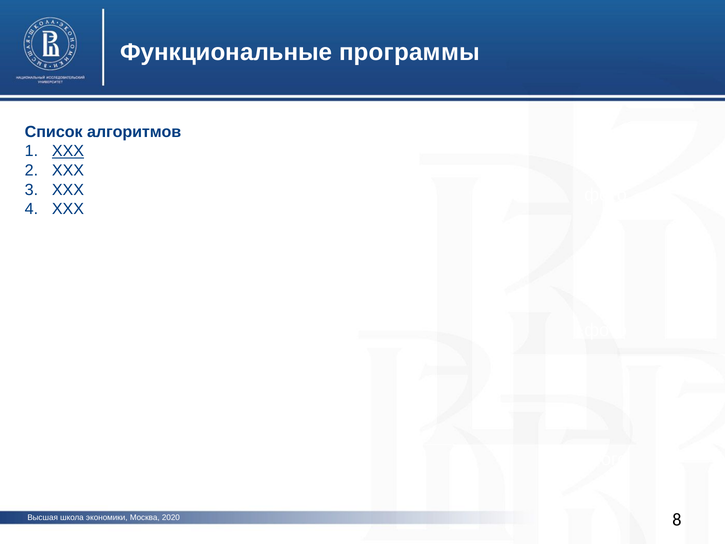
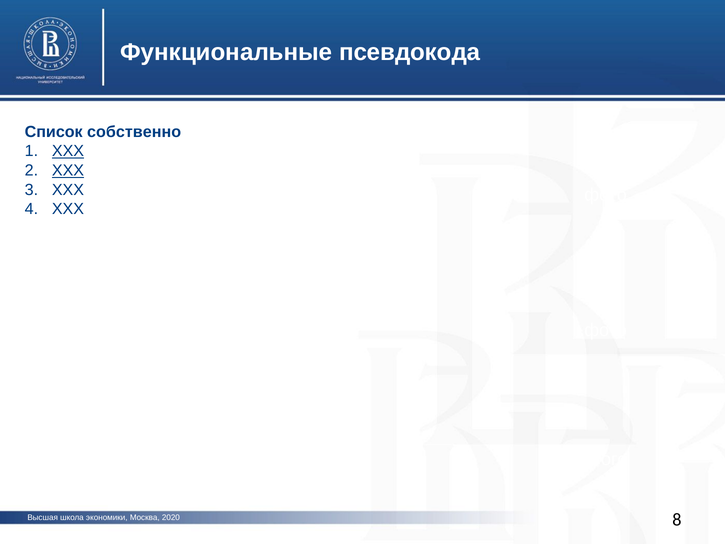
программы: программы -> псевдокода (410, 52)
алгоритмов: алгоритмов -> собственно (134, 132)
ХХХ underline: none -> present (68, 170)
